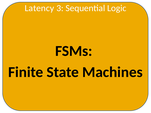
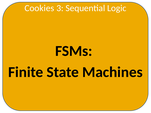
Latency: Latency -> Cookies (39, 8)
